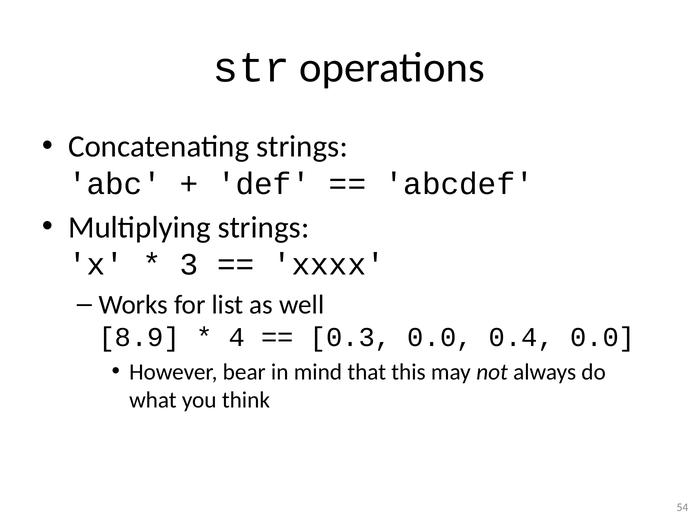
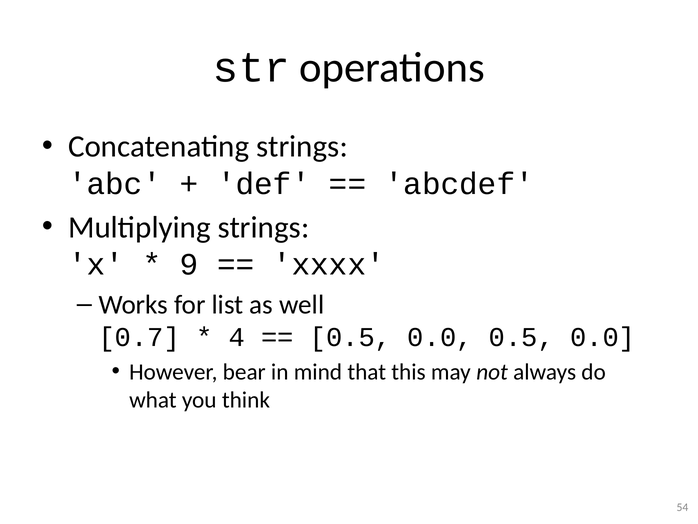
3: 3 -> 9 (189, 264)
8.9: 8.9 -> 0.7 (139, 337)
0.3: 0.3 -> 0.5 (351, 337)
0.0 0.4: 0.4 -> 0.5 (521, 337)
